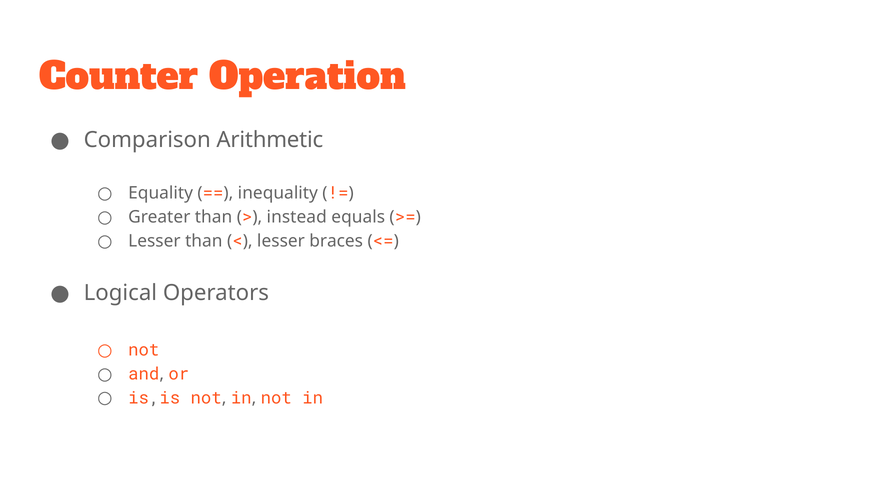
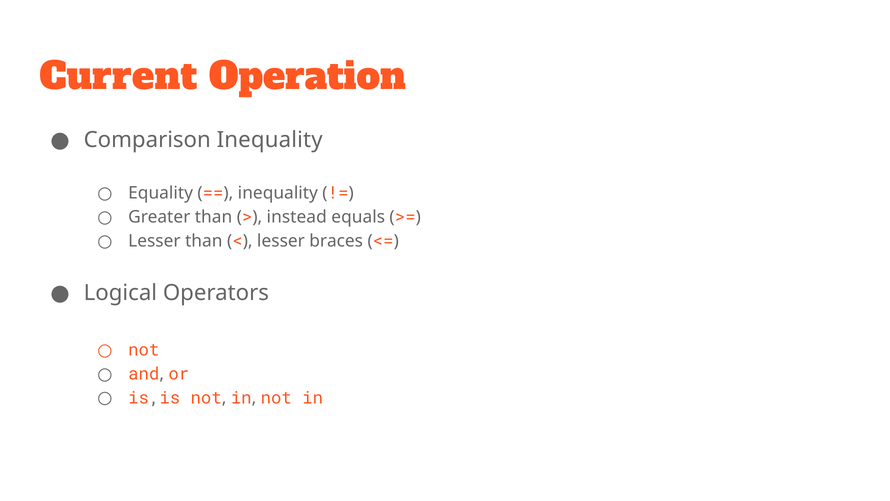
Counter: Counter -> Current (119, 77)
Comparison Arithmetic: Arithmetic -> Inequality (270, 140)
